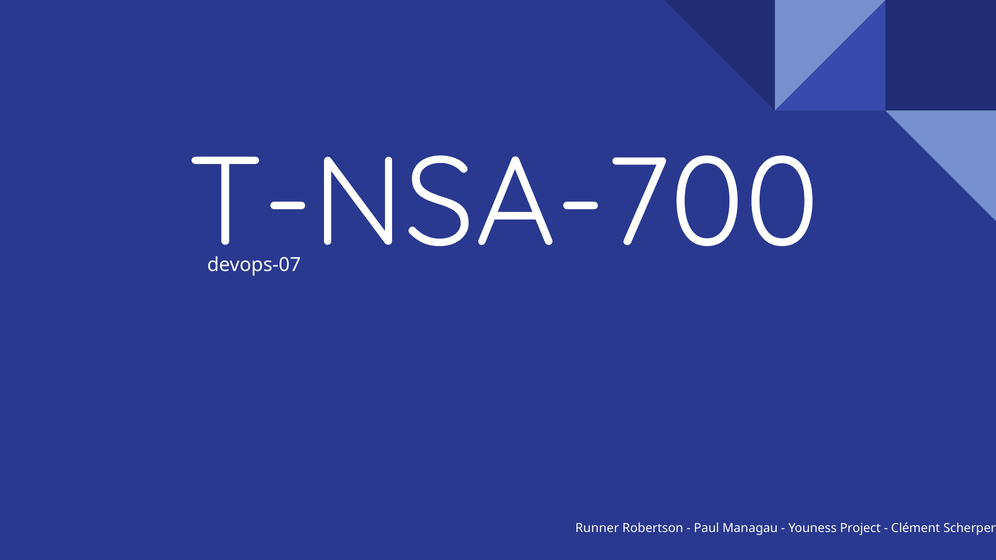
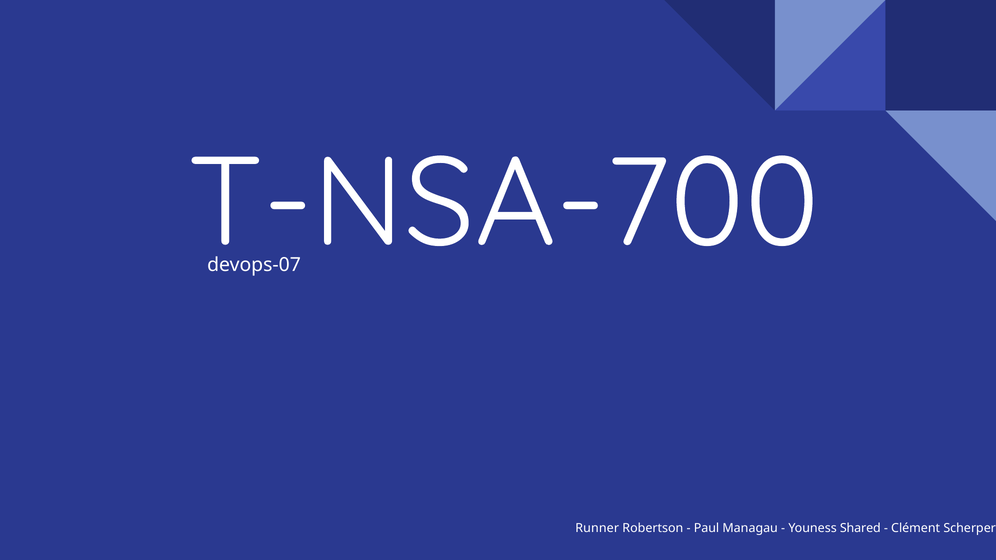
Project: Project -> Shared (860, 528)
